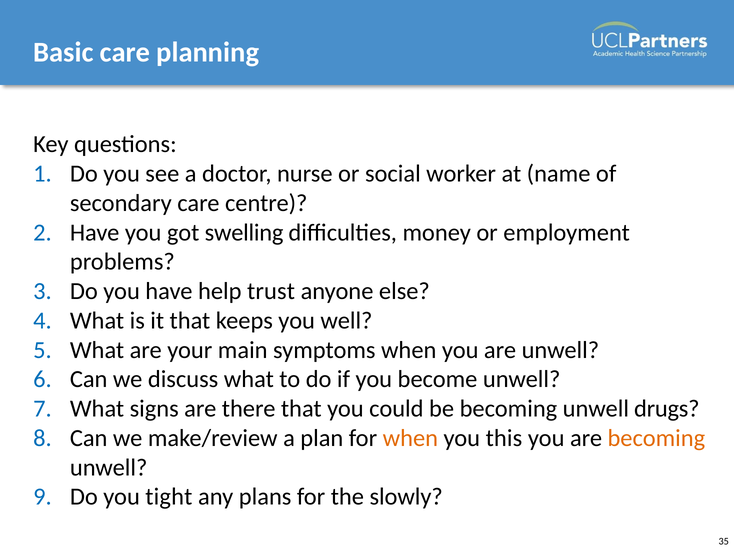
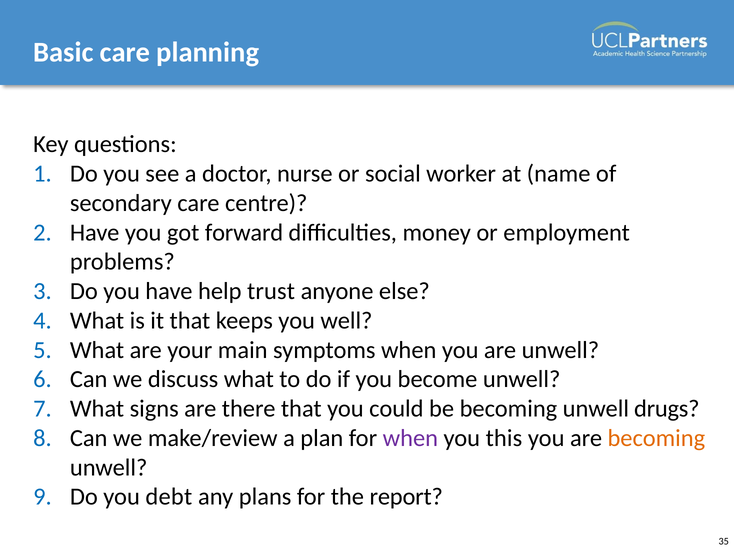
swelling: swelling -> forward (244, 232)
when colour: orange -> purple (410, 438)
tight: tight -> debt (169, 496)
slowly: slowly -> report (406, 496)
